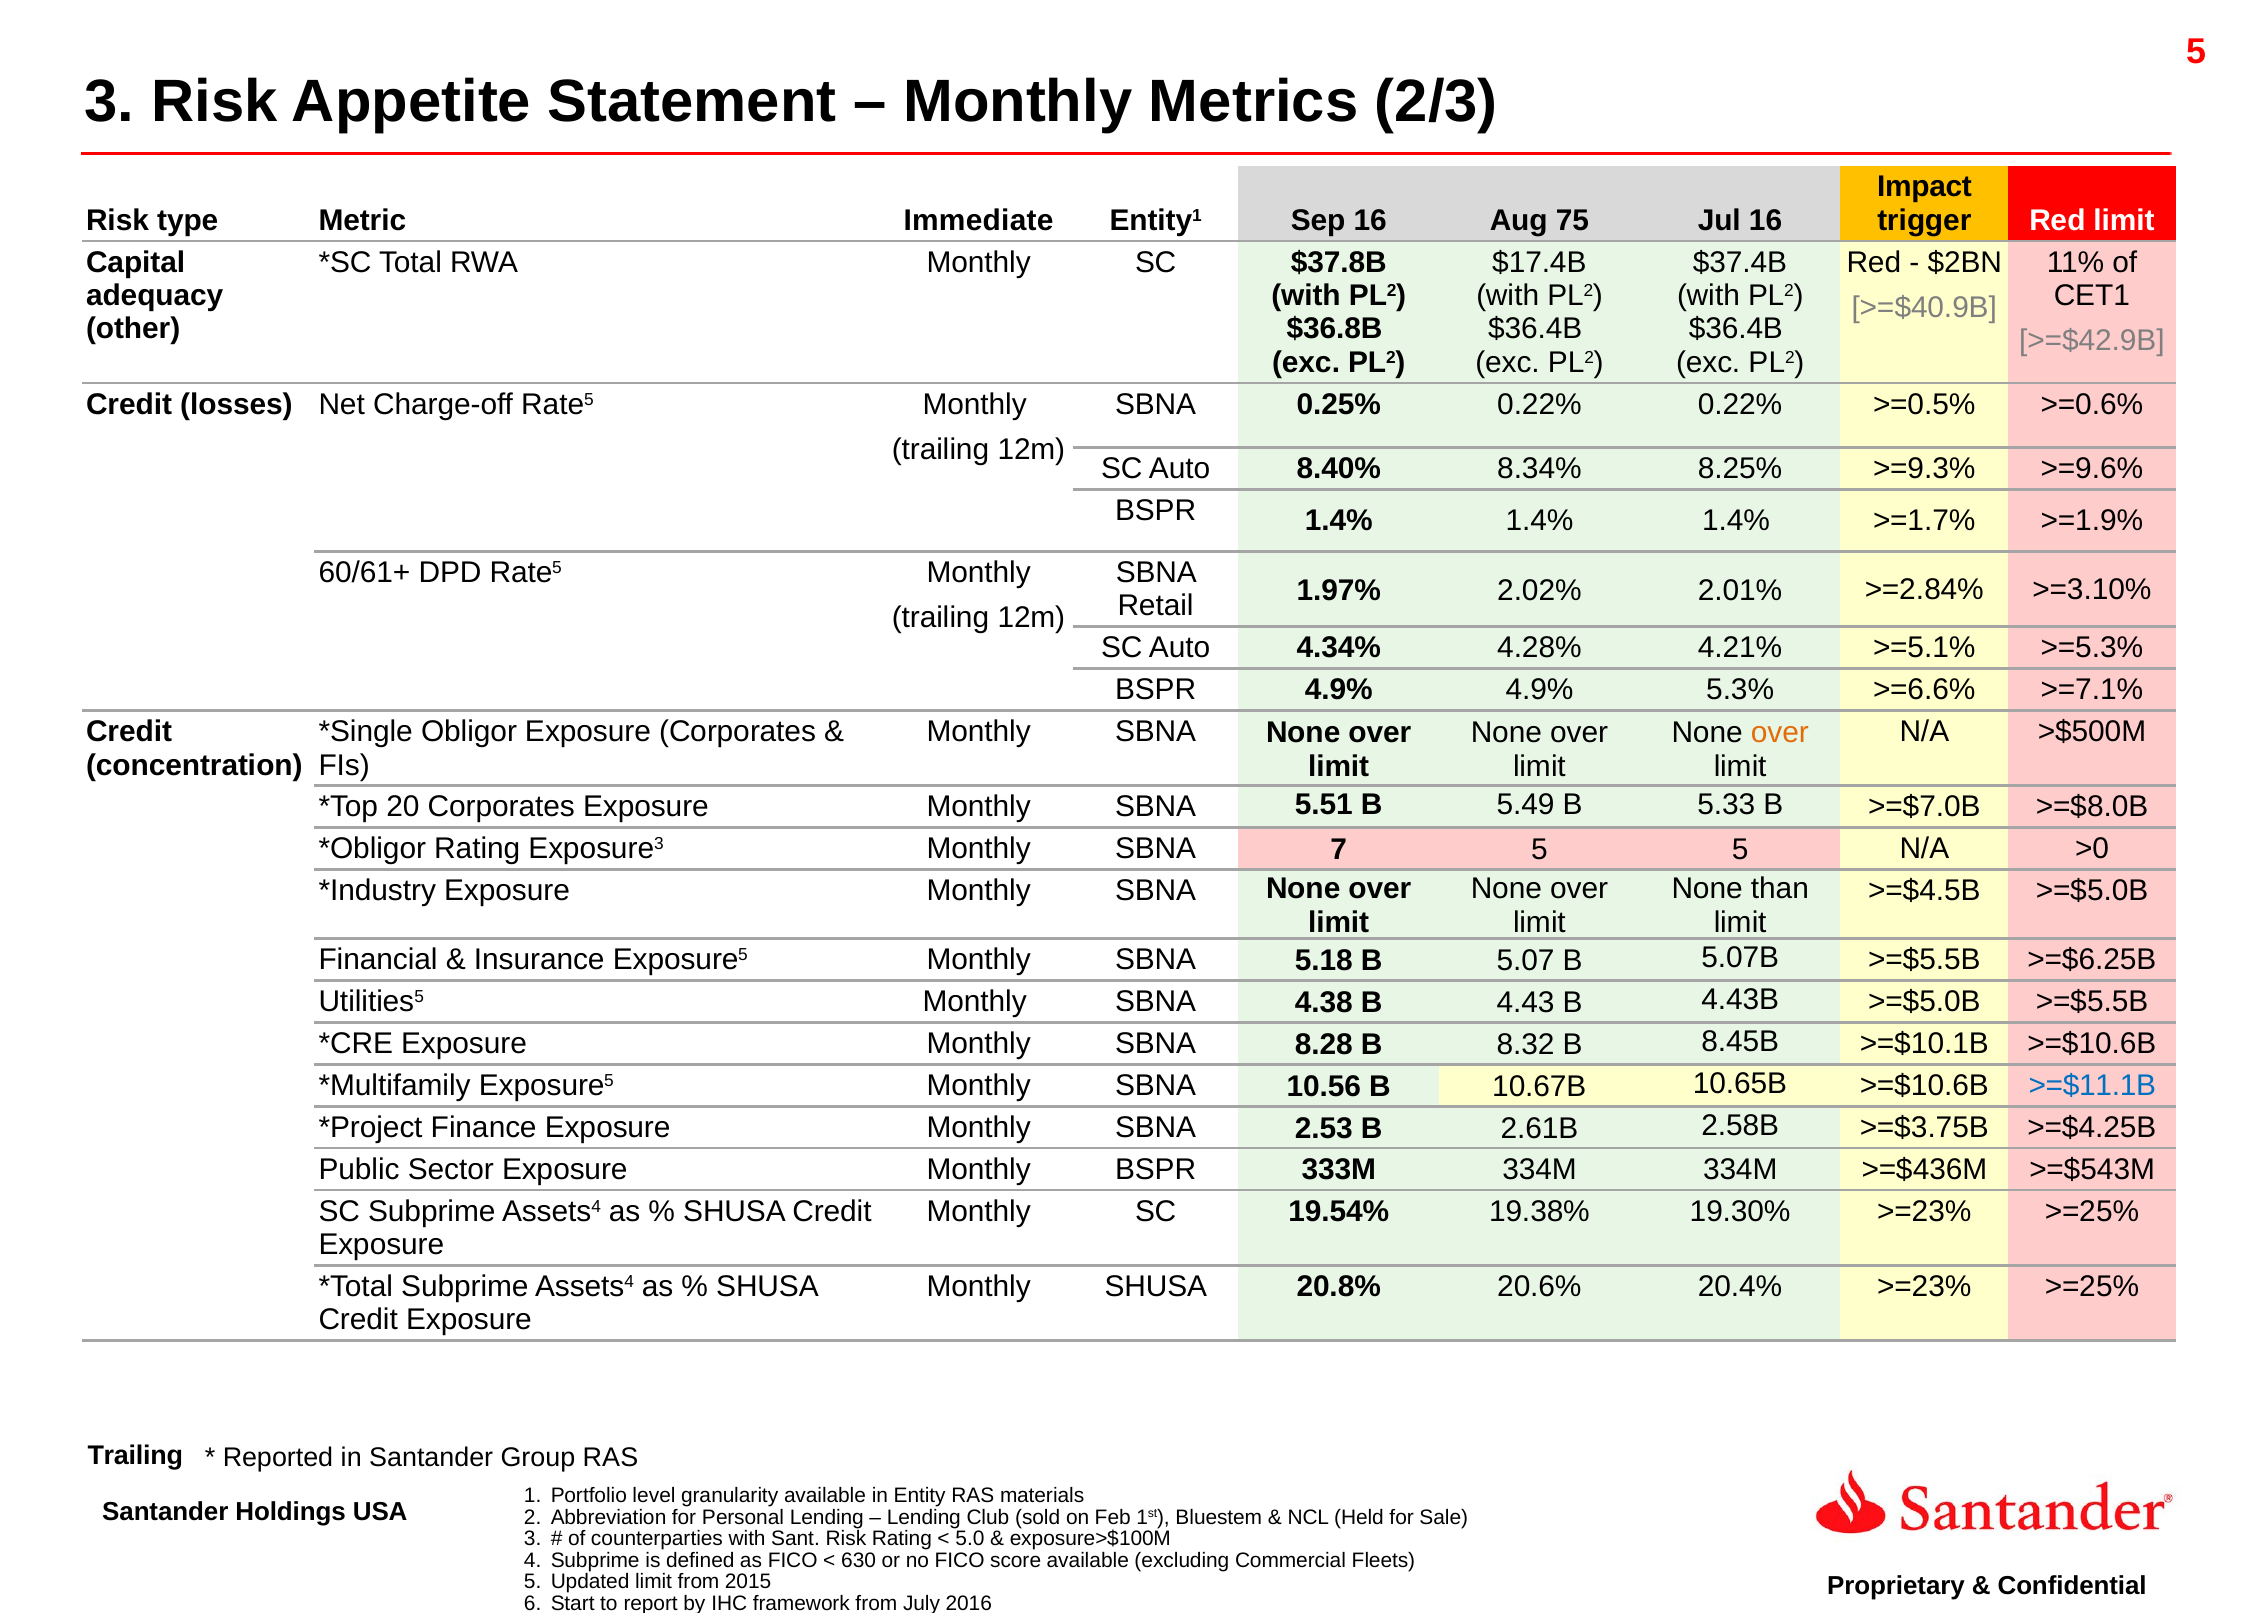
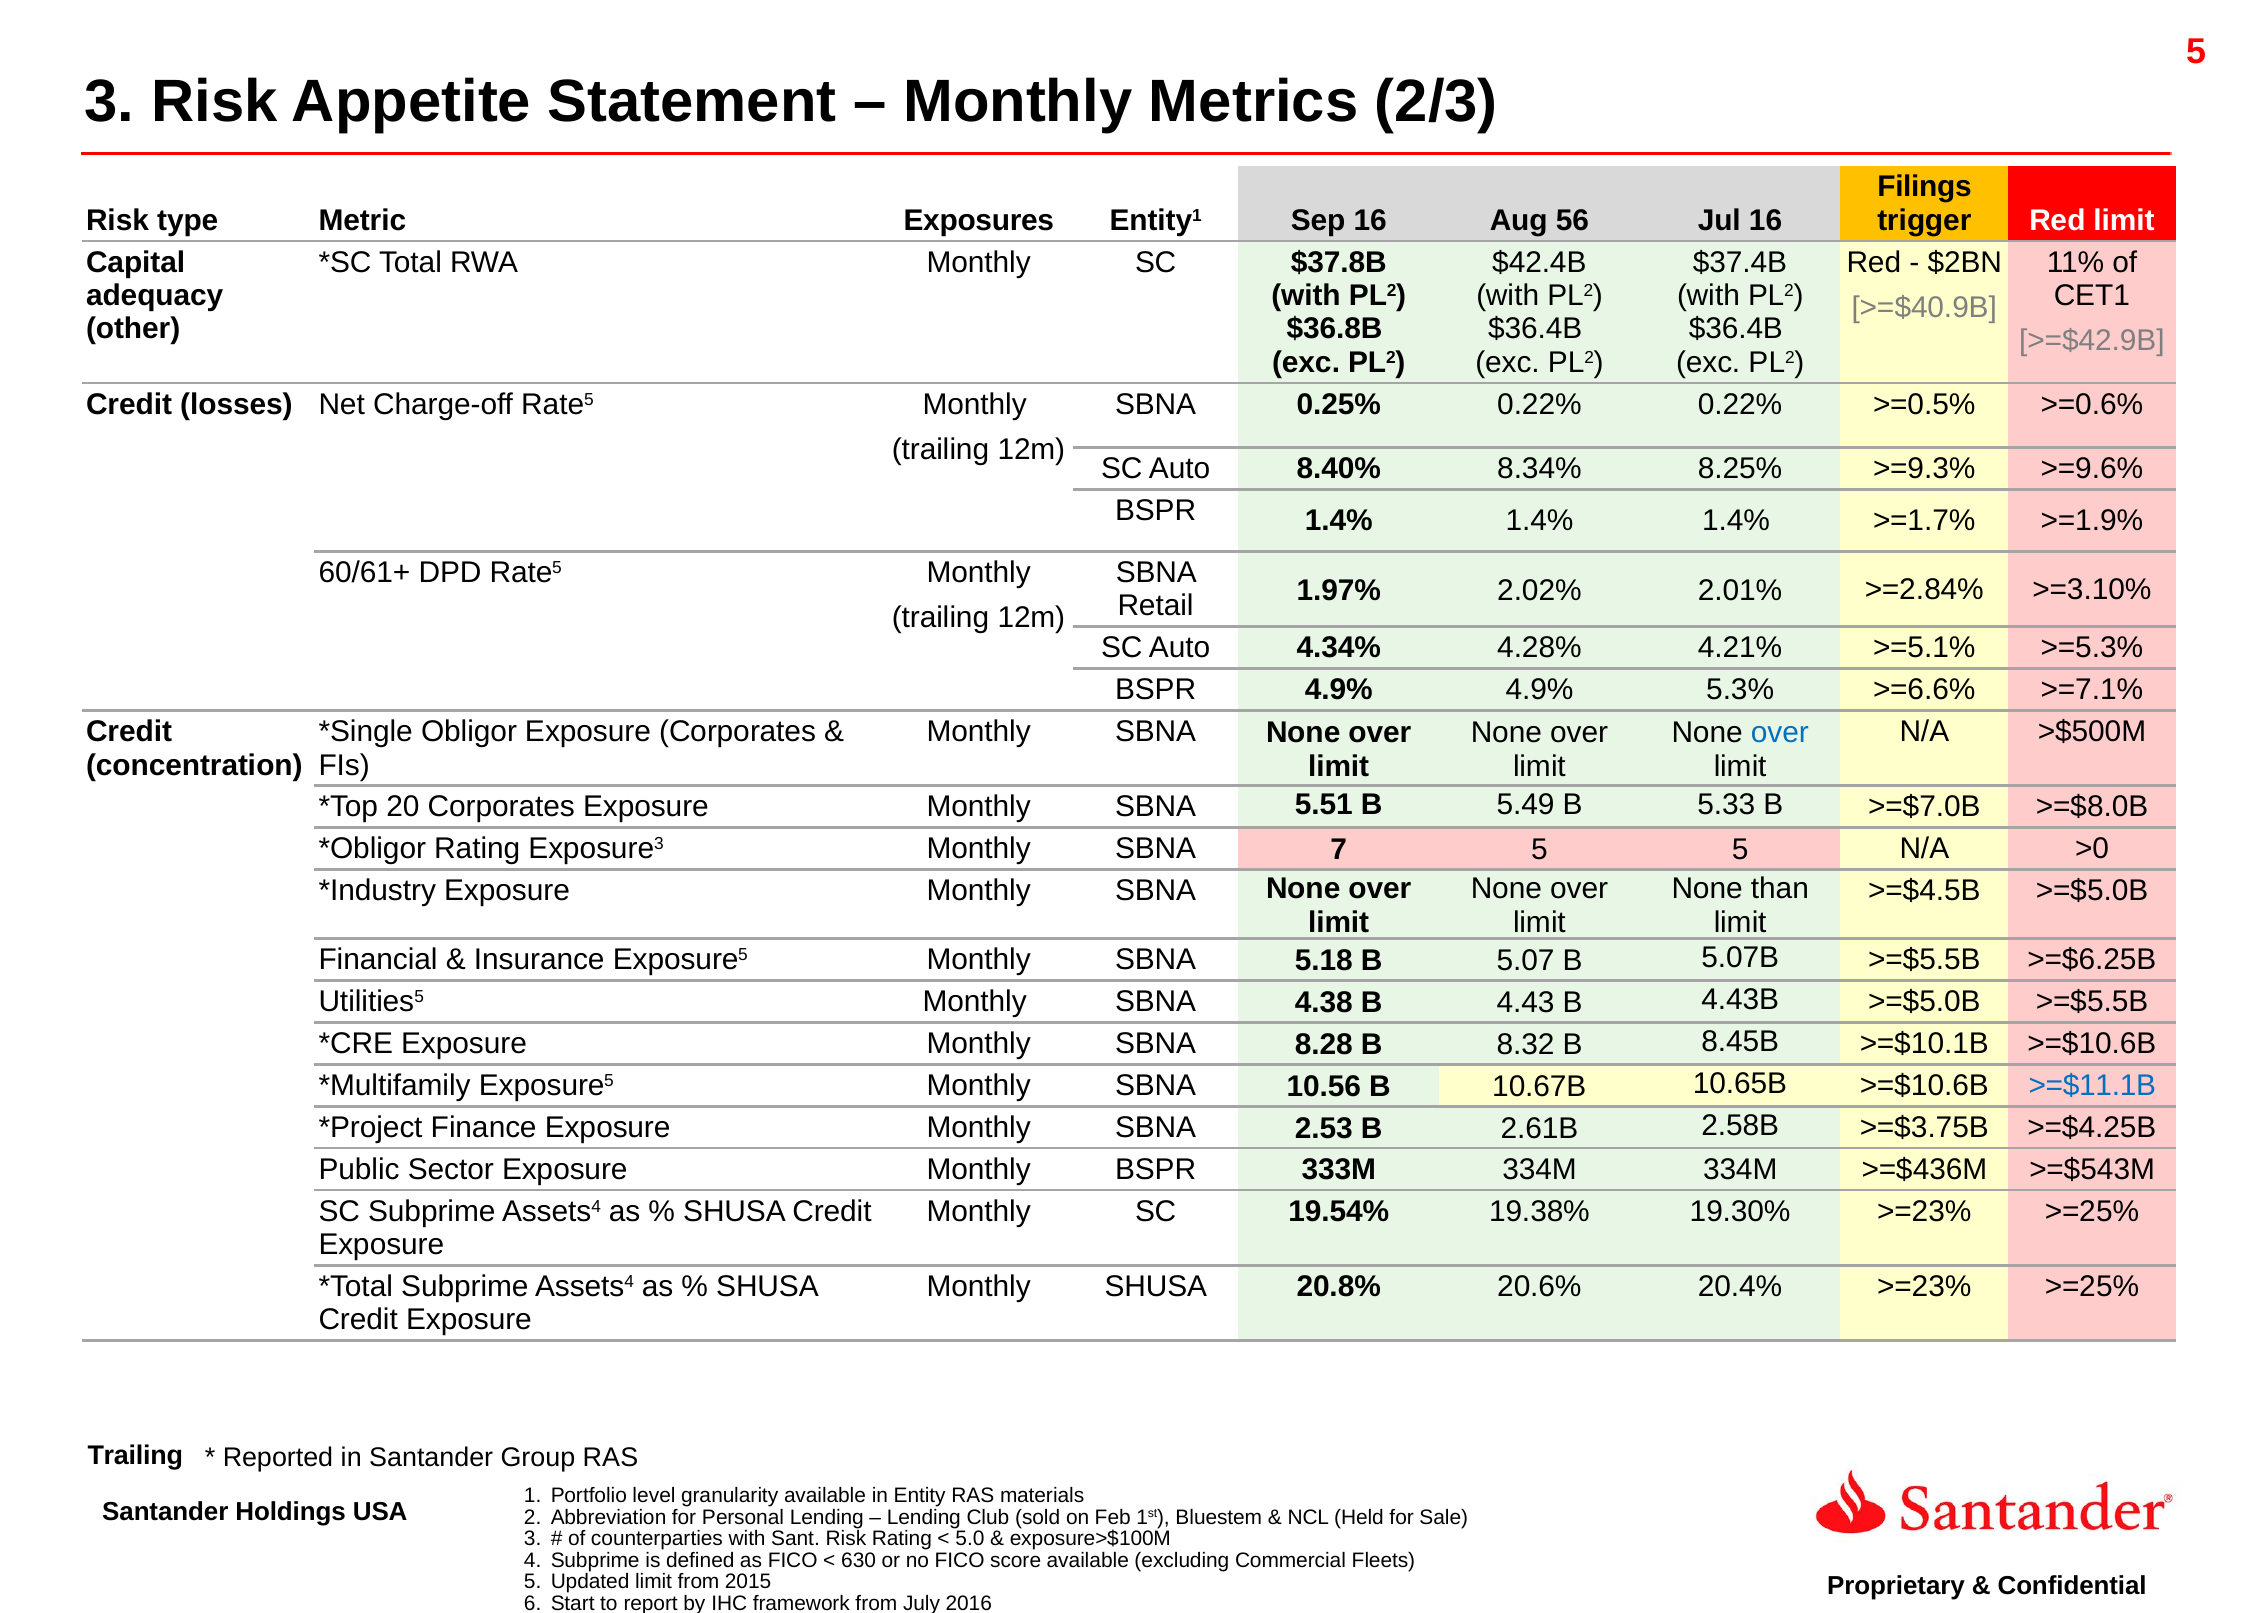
Impact: Impact -> Filings (1925, 187)
Immediate: Immediate -> Exposures (979, 220)
75: 75 -> 56 (1572, 220)
$17.4B: $17.4B -> $42.4B (1539, 262)
over colour: orange -> blue (1780, 733)
